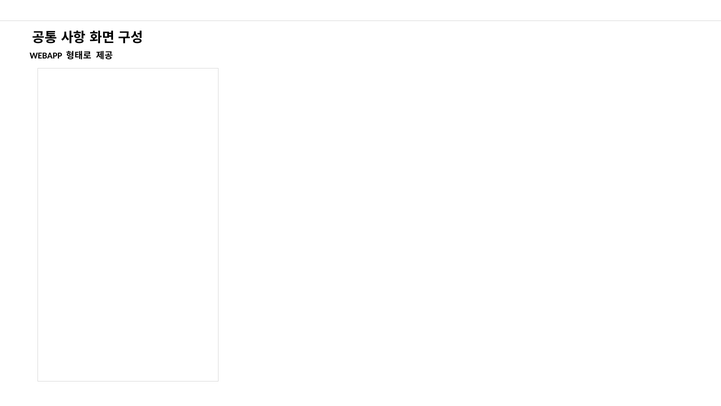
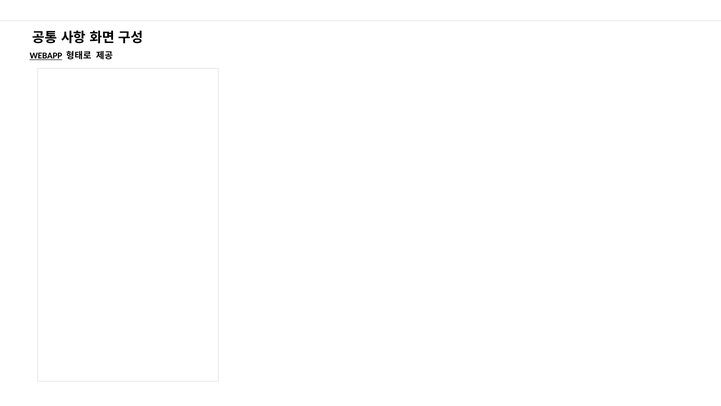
WEBAPP underline: none -> present (46, 56)
